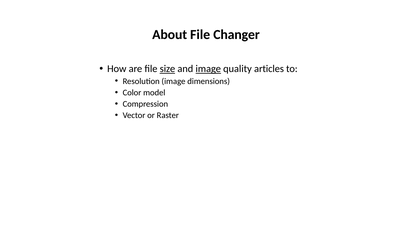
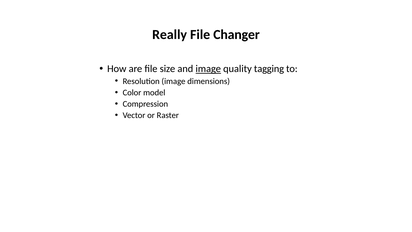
About: About -> Really (170, 35)
size underline: present -> none (167, 69)
articles: articles -> tagging (269, 69)
